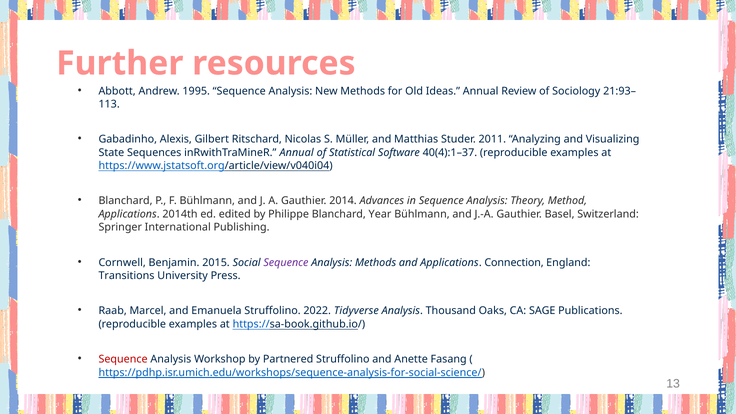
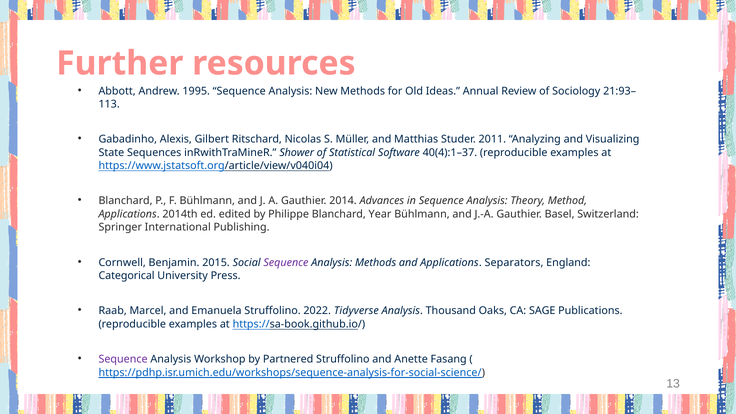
inRwithTraMineR Annual: Annual -> Shower (297, 153)
Connection: Connection -> Separators (514, 263)
Transitions: Transitions -> Categorical (127, 276)
Sequence colour: red -> purple (123, 359)
